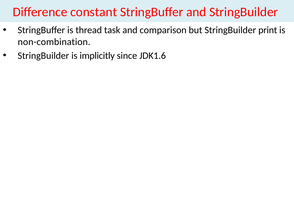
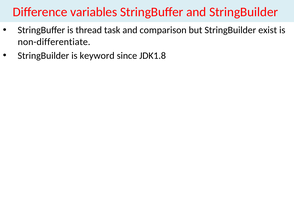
constant: constant -> variables (94, 12)
print: print -> exist (268, 30)
non-combination: non-combination -> non-differentiate (54, 42)
implicitly: implicitly -> keyword (97, 56)
JDK1.6: JDK1.6 -> JDK1.8 (153, 56)
